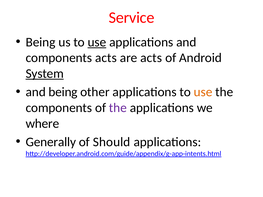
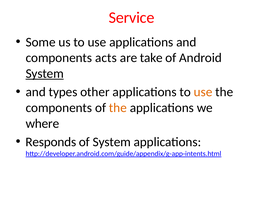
Being: Being -> Some (41, 42)
use underline: present -> none (97, 42)
are acts: acts -> take (151, 58)
and being: being -> types (63, 92)
the colour: purple -> orange (118, 108)
Generally: Generally -> Responds (51, 142)
of Should: Should -> System (112, 142)
